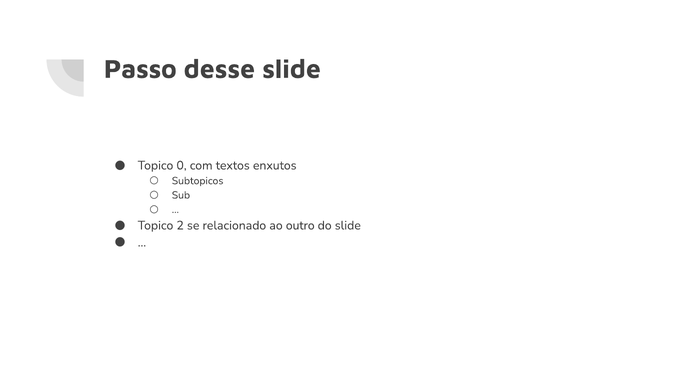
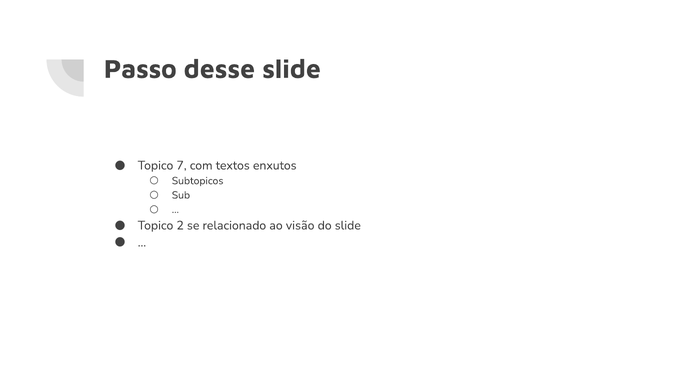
0: 0 -> 7 (182, 165)
outro: outro -> visão (300, 225)
